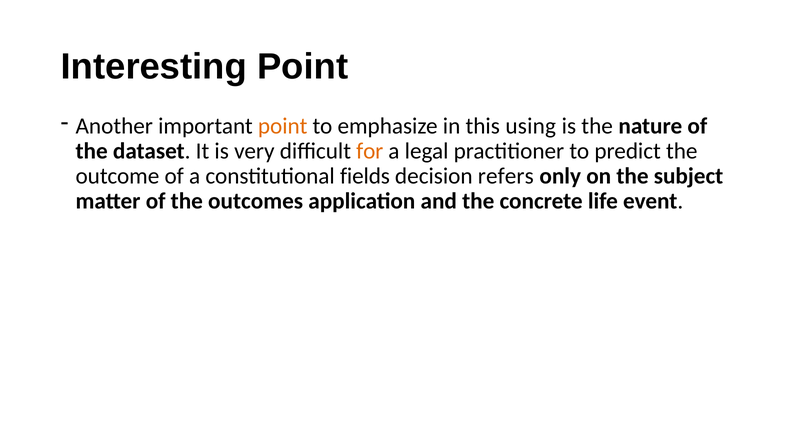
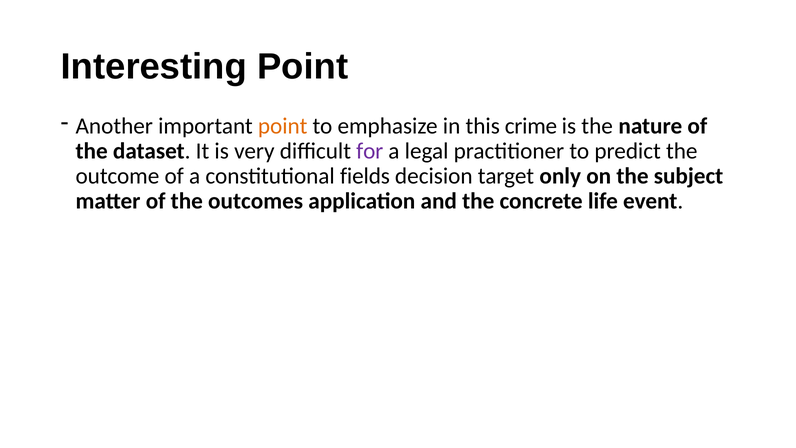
using: using -> crime (531, 126)
for colour: orange -> purple (370, 151)
refers: refers -> target (506, 176)
